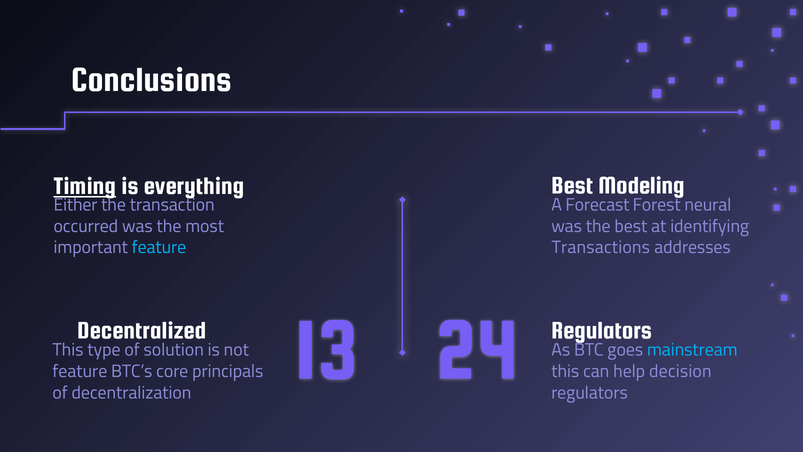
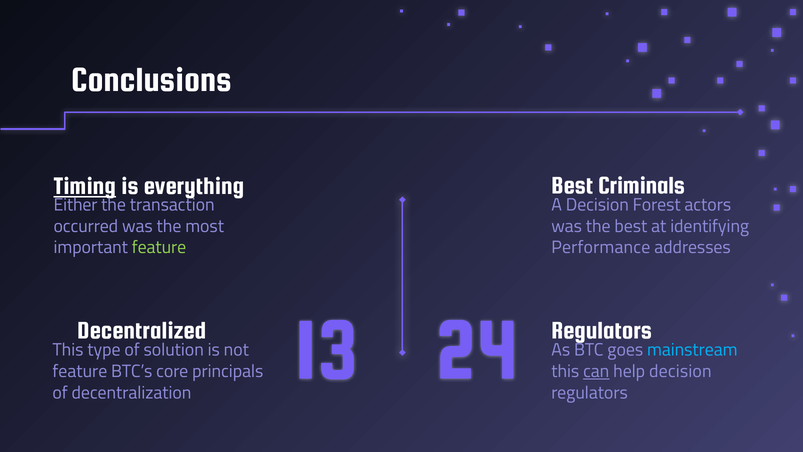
Modeling: Modeling -> Criminals (641, 185)
A Forecast: Forecast -> Decision (597, 205)
neural: neural -> actors (708, 205)
feature colour: light blue -> light green (159, 247)
Transactions: Transactions -> Performance (601, 247)
can underline: none -> present (596, 371)
